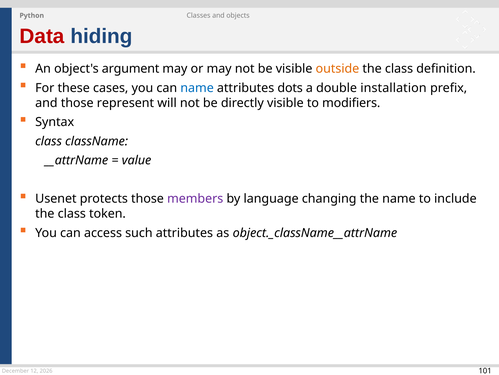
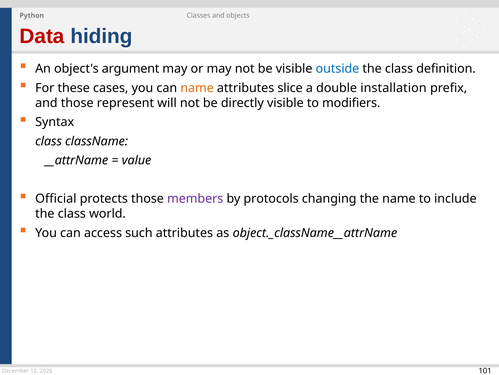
outside colour: orange -> blue (337, 69)
name colour: blue -> orange (197, 88)
dots: dots -> slice (290, 88)
Usenet: Usenet -> Official (56, 198)
language: language -> protocols (271, 198)
token: token -> world (107, 213)
